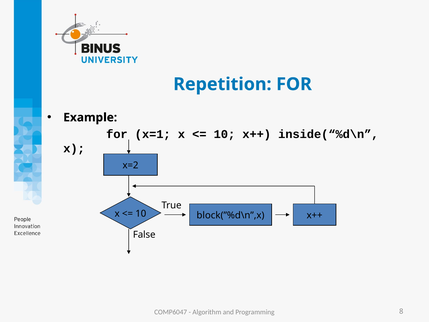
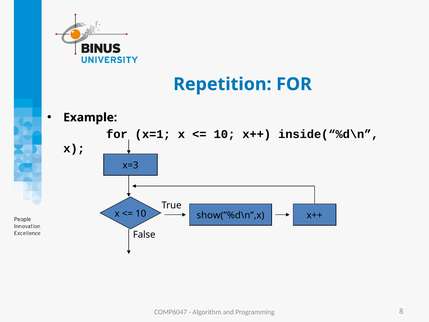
x=2: x=2 -> x=3 (130, 165)
block(”%d\n”,x: block(”%d\n”,x -> show(”%d\n”,x (231, 215)
